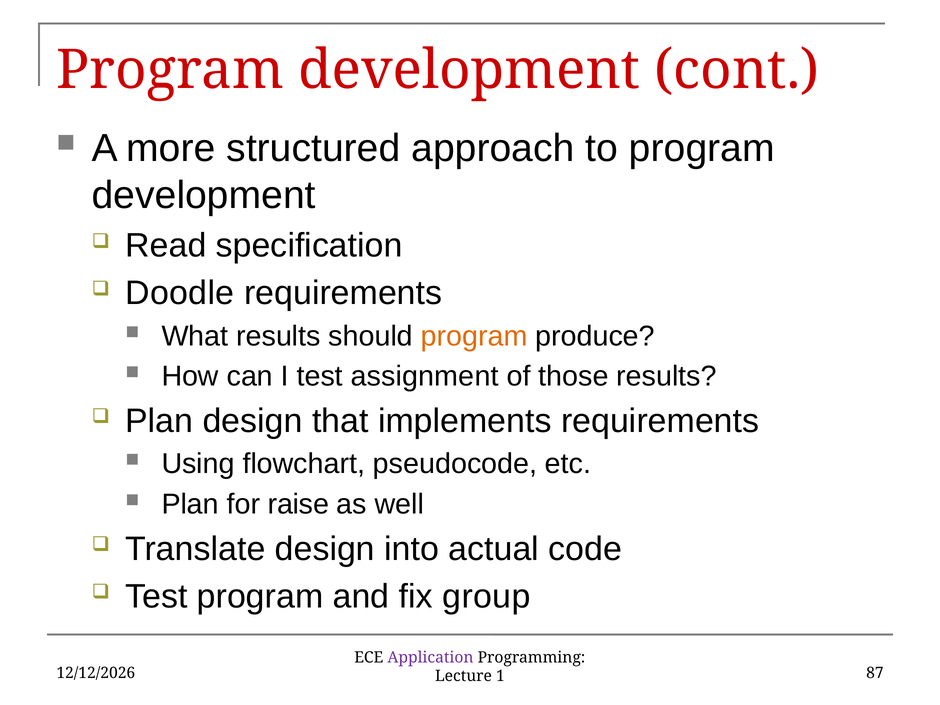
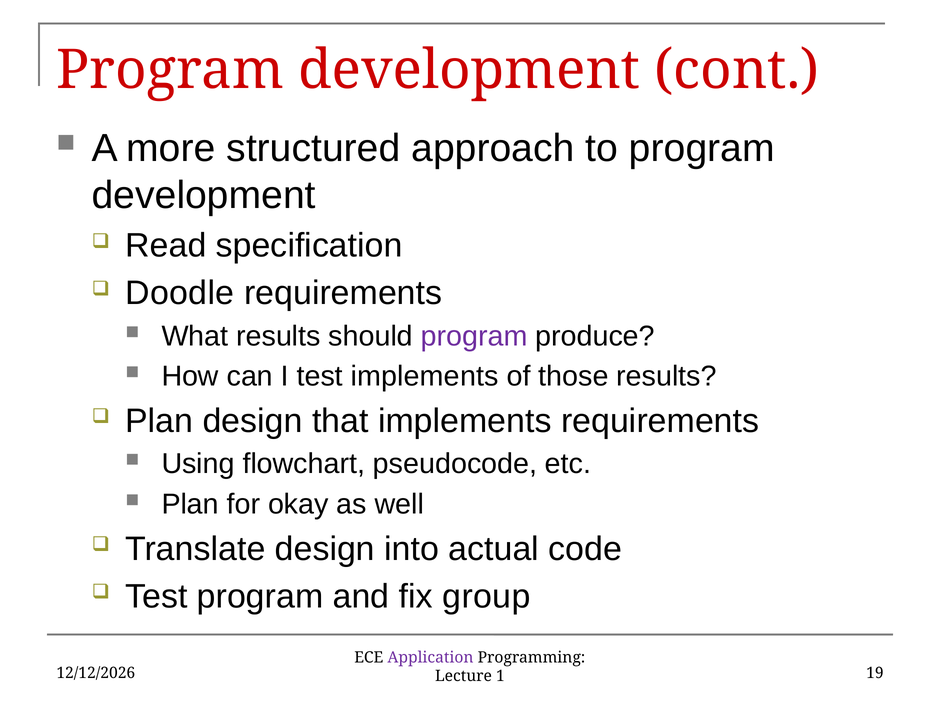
program colour: orange -> purple (474, 336)
test assignment: assignment -> implements (425, 376)
raise: raise -> okay (298, 504)
87: 87 -> 19 (875, 673)
